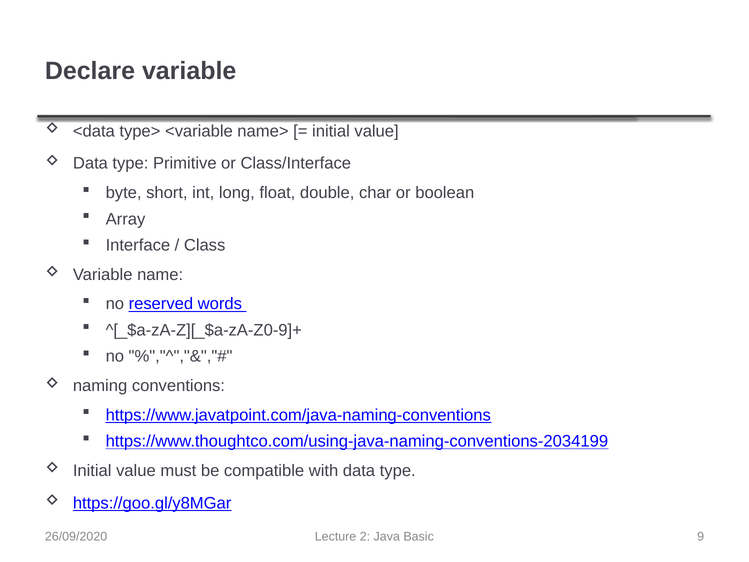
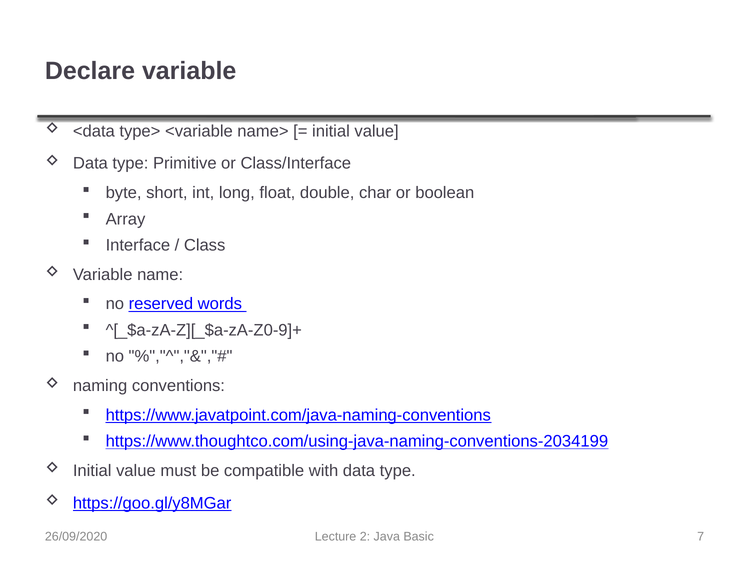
9: 9 -> 7 (701, 536)
